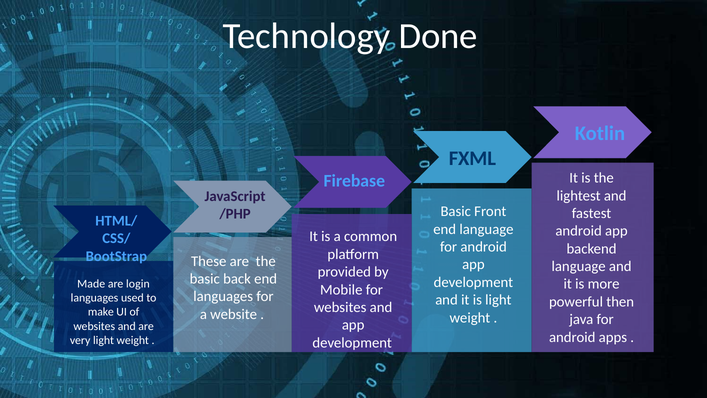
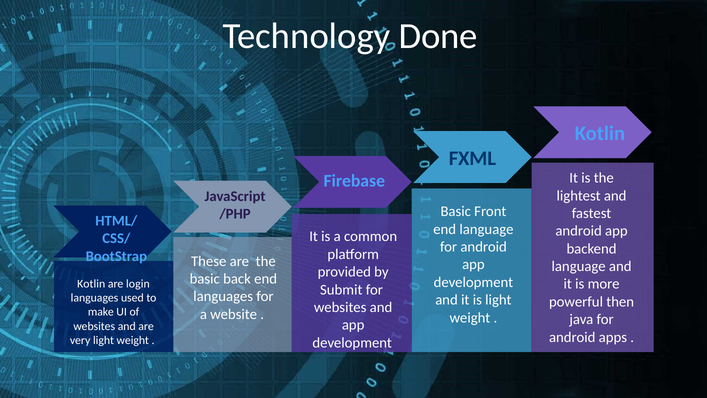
Made: Made -> Kotlin (91, 284)
Mobile: Mobile -> Submit (341, 289)
